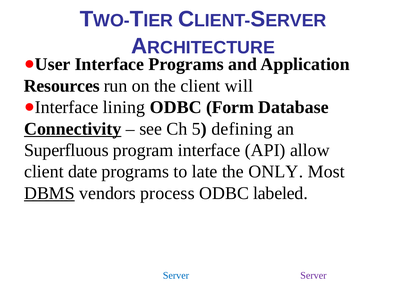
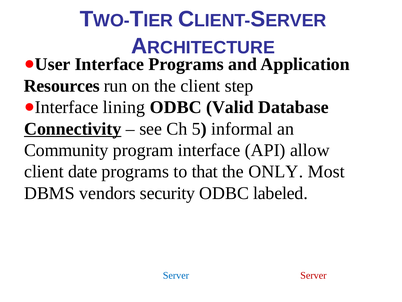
will: will -> step (239, 86)
Form: Form -> Valid (230, 107)
defining: defining -> informal (242, 129)
Superfluous: Superfluous -> Community (66, 150)
late: late -> that (205, 171)
DBMS underline: present -> none (49, 193)
process: process -> security (168, 193)
Server colour: purple -> red (313, 275)
